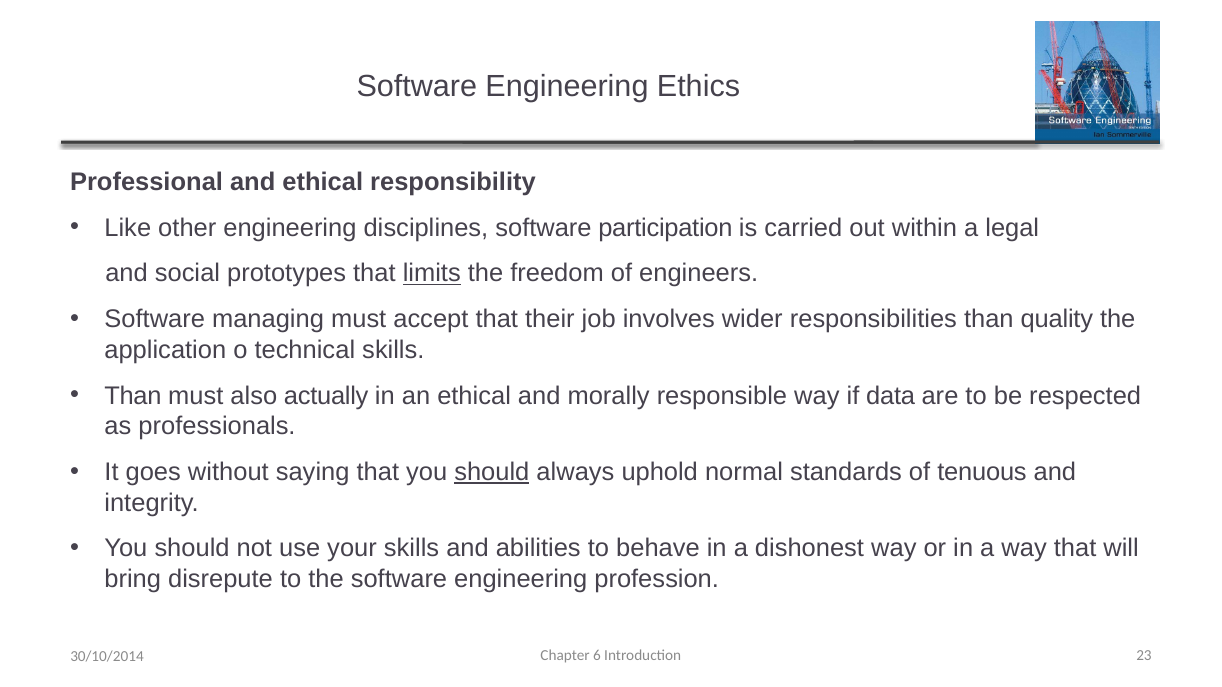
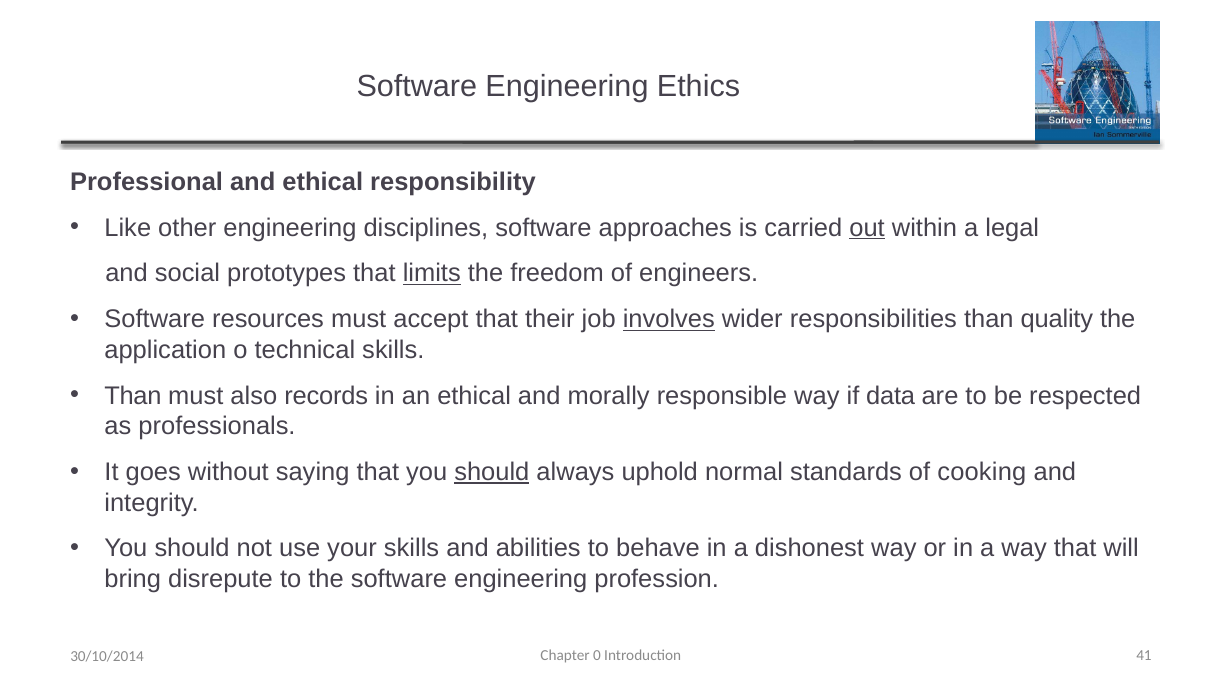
participation: participation -> approaches (665, 228)
out underline: none -> present (867, 228)
managing: managing -> resources (268, 320)
involves underline: none -> present (669, 320)
actually: actually -> records (326, 396)
tenuous: tenuous -> cooking (982, 472)
6: 6 -> 0 (597, 656)
23: 23 -> 41 (1144, 656)
